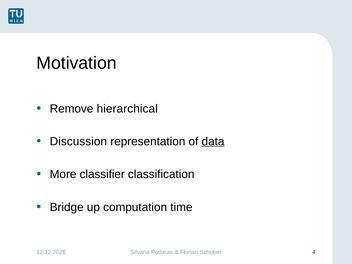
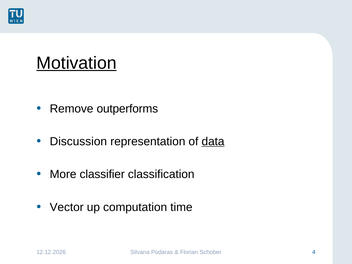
Motivation underline: none -> present (77, 63)
hierarchical: hierarchical -> outperforms (127, 109)
Bridge: Bridge -> Vector (67, 207)
